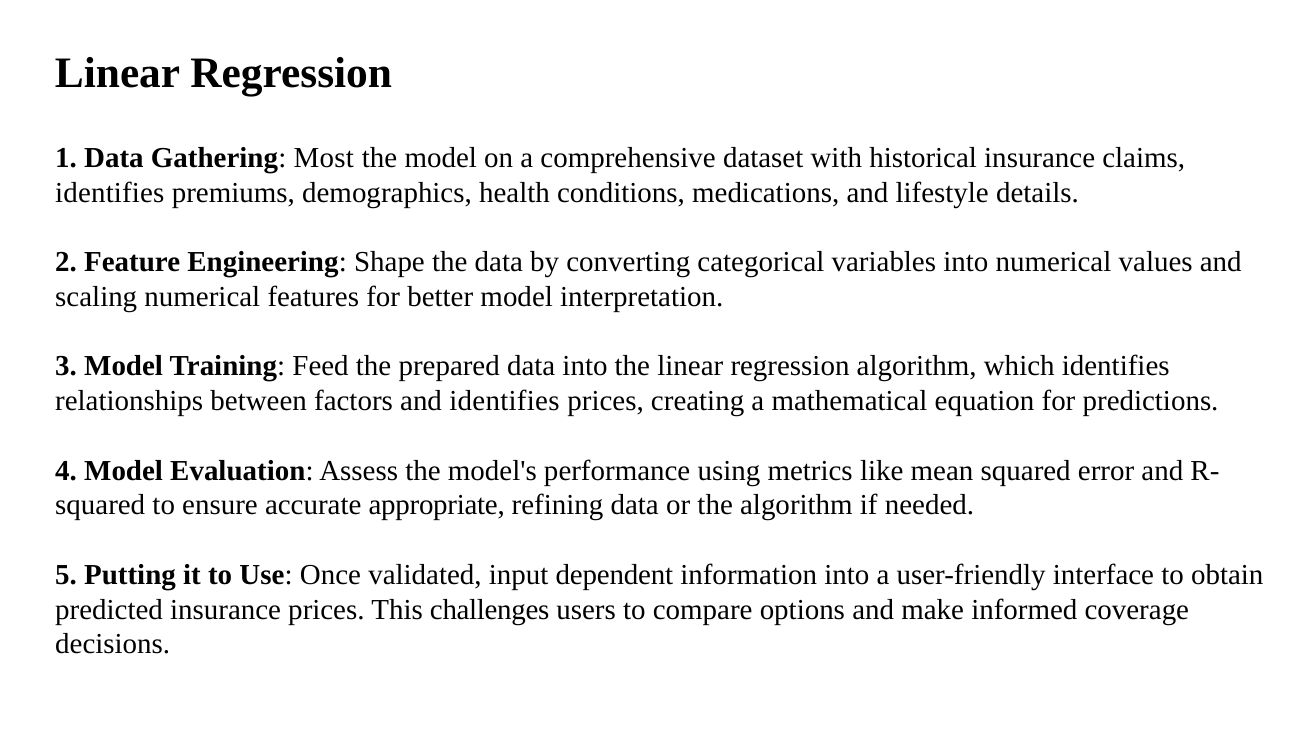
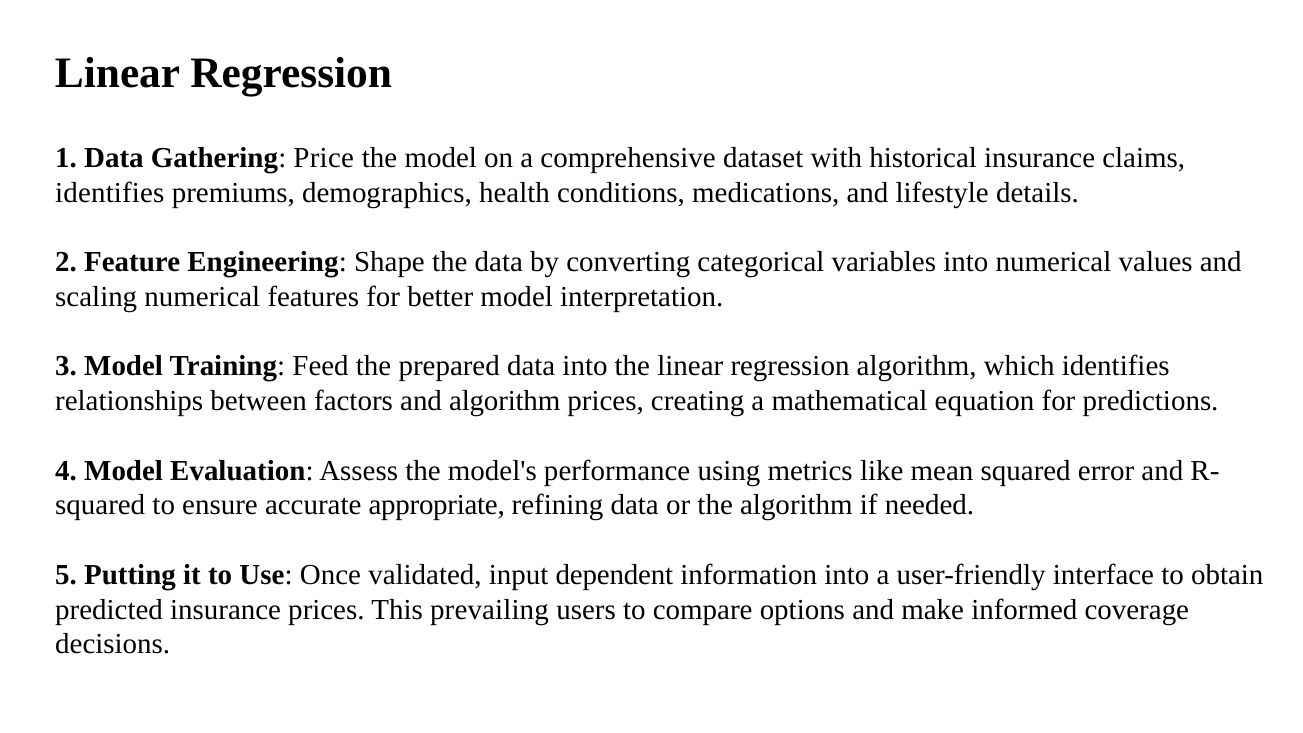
Most: Most -> Price (324, 158)
and identifies: identifies -> algorithm (505, 401)
challenges: challenges -> prevailing (489, 610)
